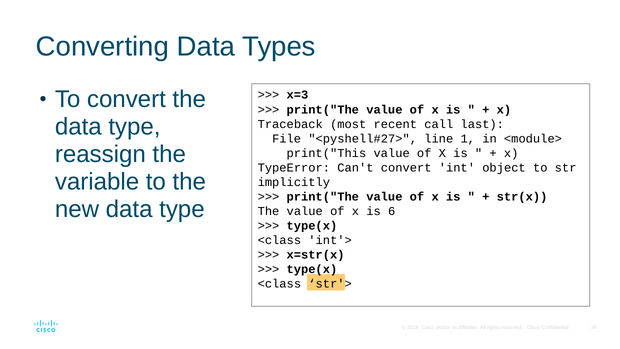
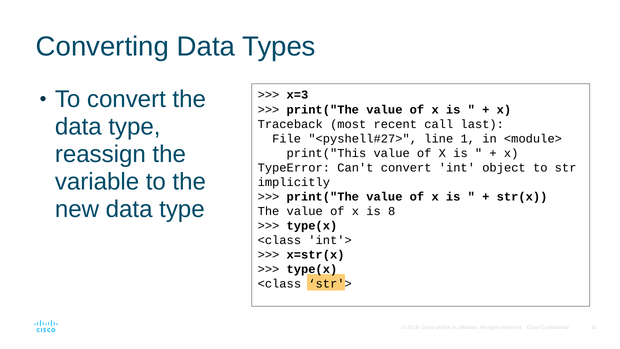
6: 6 -> 8 (392, 211)
